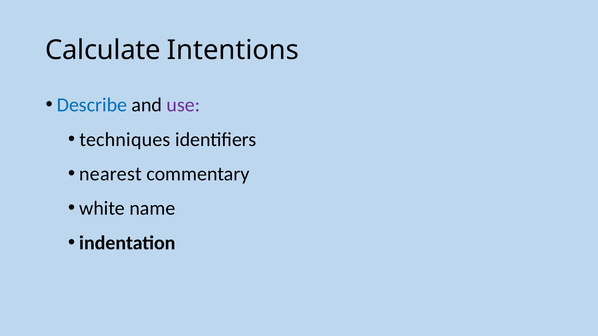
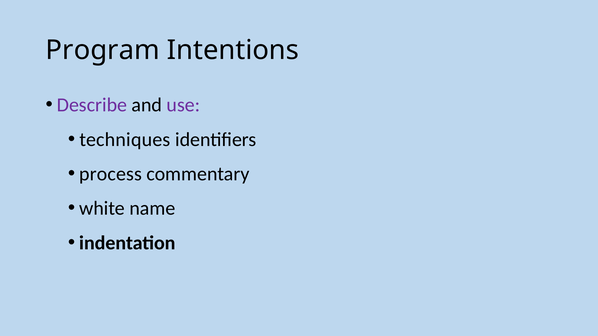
Calculate: Calculate -> Program (103, 50)
Describe colour: blue -> purple (92, 105)
nearest: nearest -> process (111, 174)
